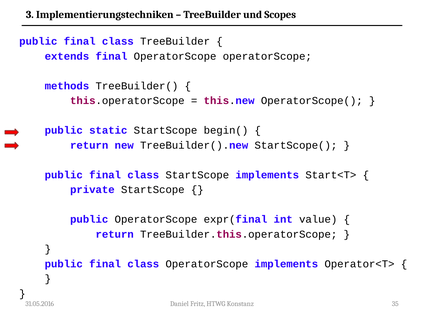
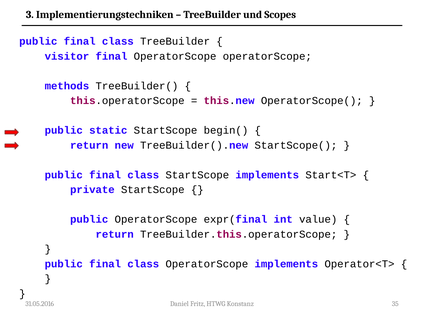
extends: extends -> visitor (67, 56)
